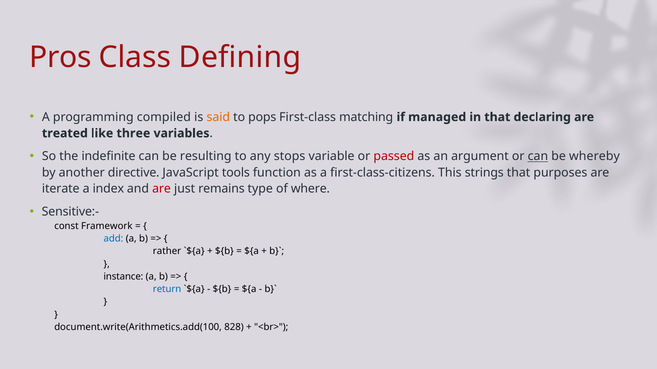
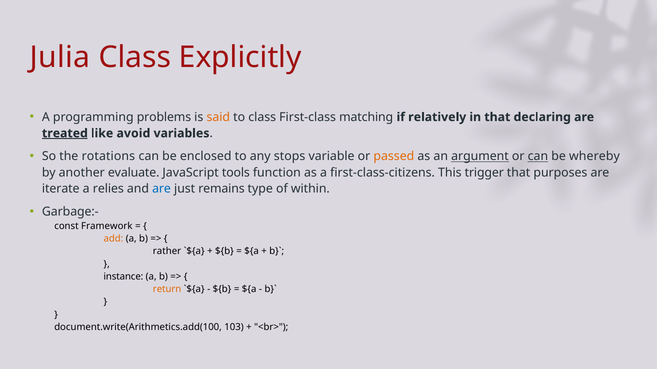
Pros: Pros -> Julia (60, 58)
Defining: Defining -> Explicitly (240, 58)
compiled: compiled -> problems (164, 117)
to pops: pops -> class (262, 117)
managed: managed -> relatively (437, 117)
treated underline: none -> present (65, 133)
three: three -> avoid (133, 133)
indefinite: indefinite -> rotations (108, 157)
resulting: resulting -> enclosed (206, 157)
passed colour: red -> orange (394, 157)
argument underline: none -> present (480, 157)
directive: directive -> evaluate (134, 173)
strings: strings -> trigger (484, 173)
index: index -> relies (108, 189)
are colour: red -> blue (162, 189)
where: where -> within (310, 189)
Sensitive:-: Sensitive:- -> Garbage:- (70, 212)
add colour: blue -> orange (113, 239)
return colour: blue -> orange (167, 290)
828: 828 -> 103 (234, 328)
